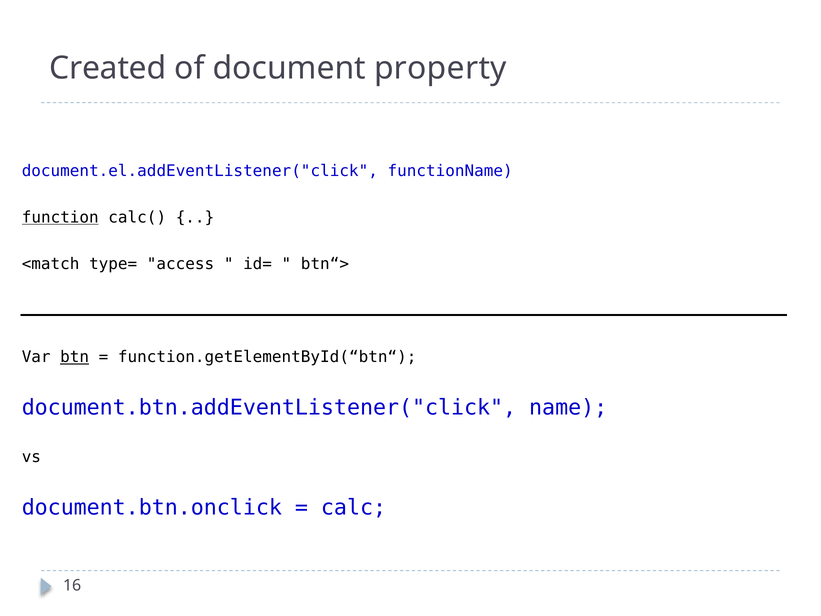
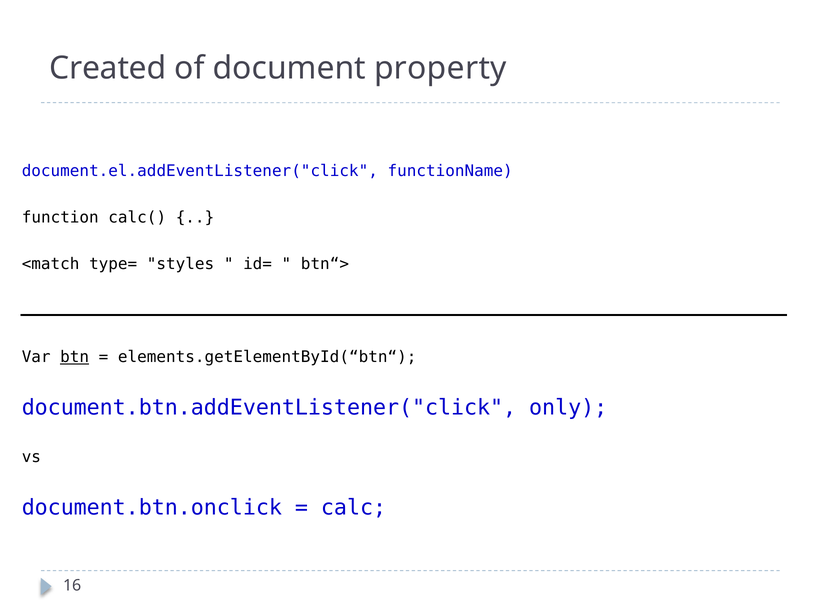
function underline: present -> none (60, 217)
access: access -> styles (181, 264)
function.getElementById(“btn“: function.getElementById(“btn“ -> elements.getElementById(“btn“ (267, 357)
name: name -> only (568, 407)
